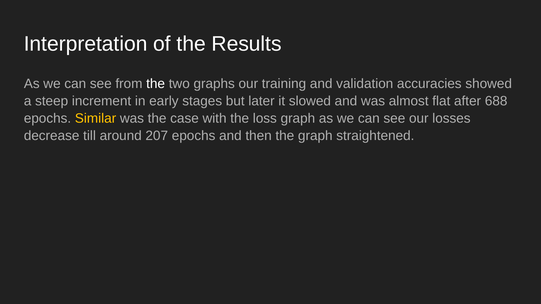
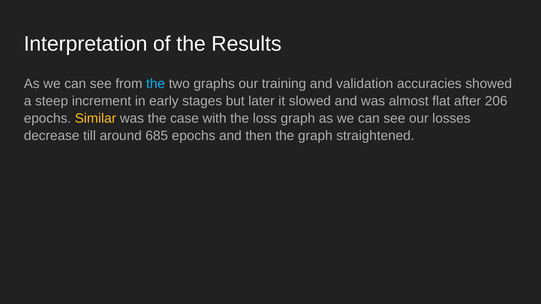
the colour: white -> light blue (156, 84)
688: 688 -> 206 (496, 101)
207: 207 -> 685 (157, 136)
